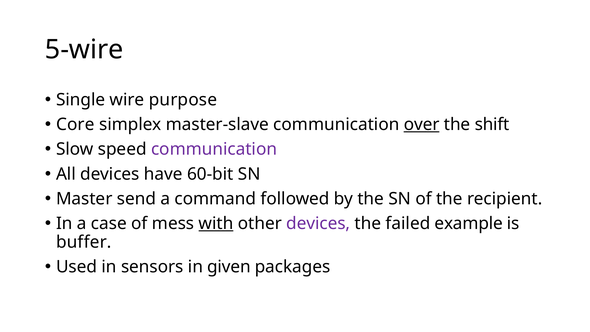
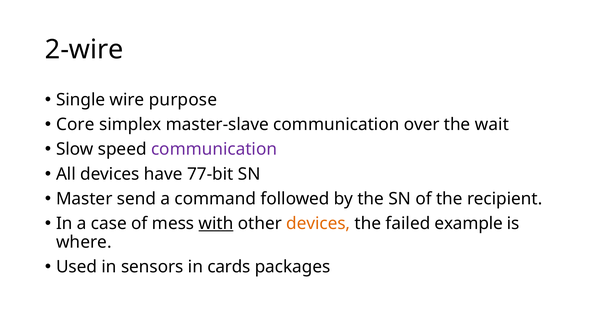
5-wire: 5-wire -> 2-wire (84, 50)
over underline: present -> none (422, 124)
shift: shift -> wait (492, 124)
60-bit: 60-bit -> 77-bit (210, 174)
devices colour: purple -> orange (318, 223)
buffer: buffer -> where (84, 242)
given: given -> cards (229, 267)
